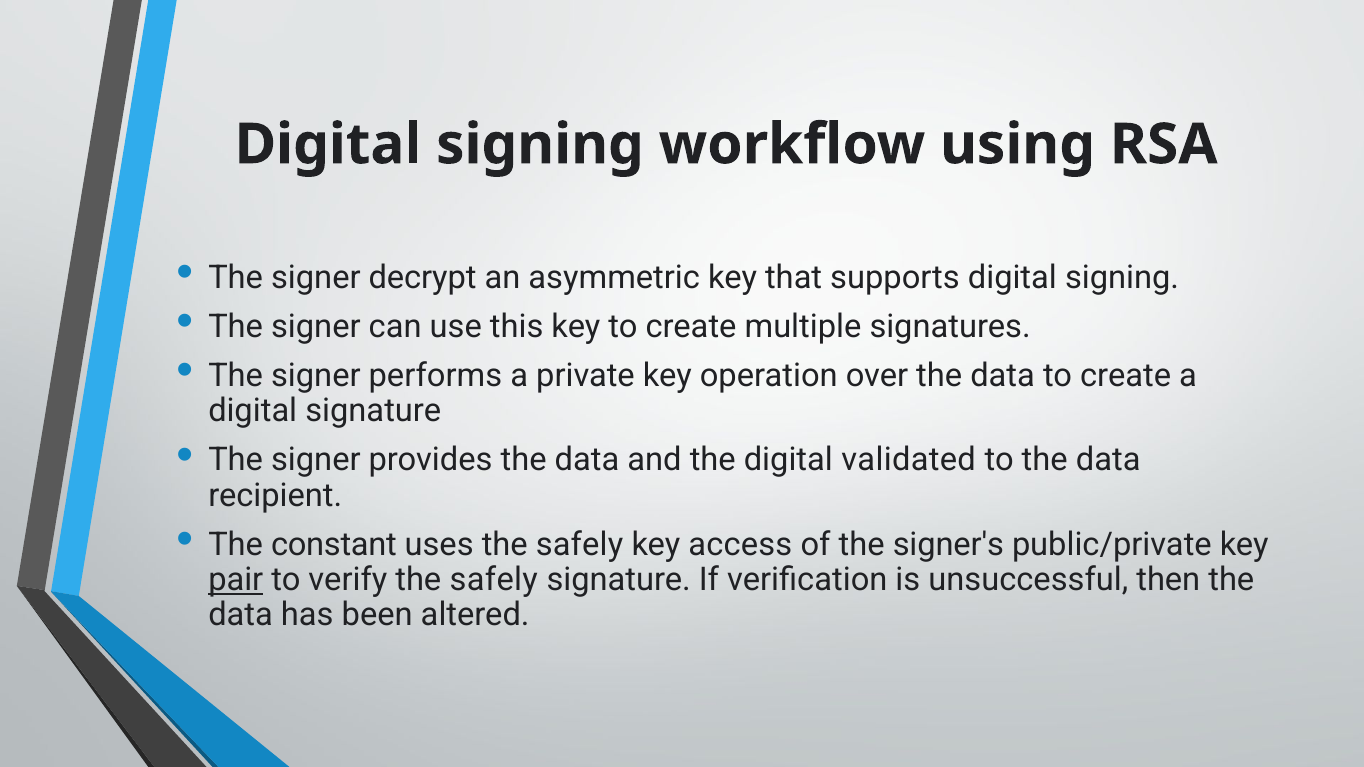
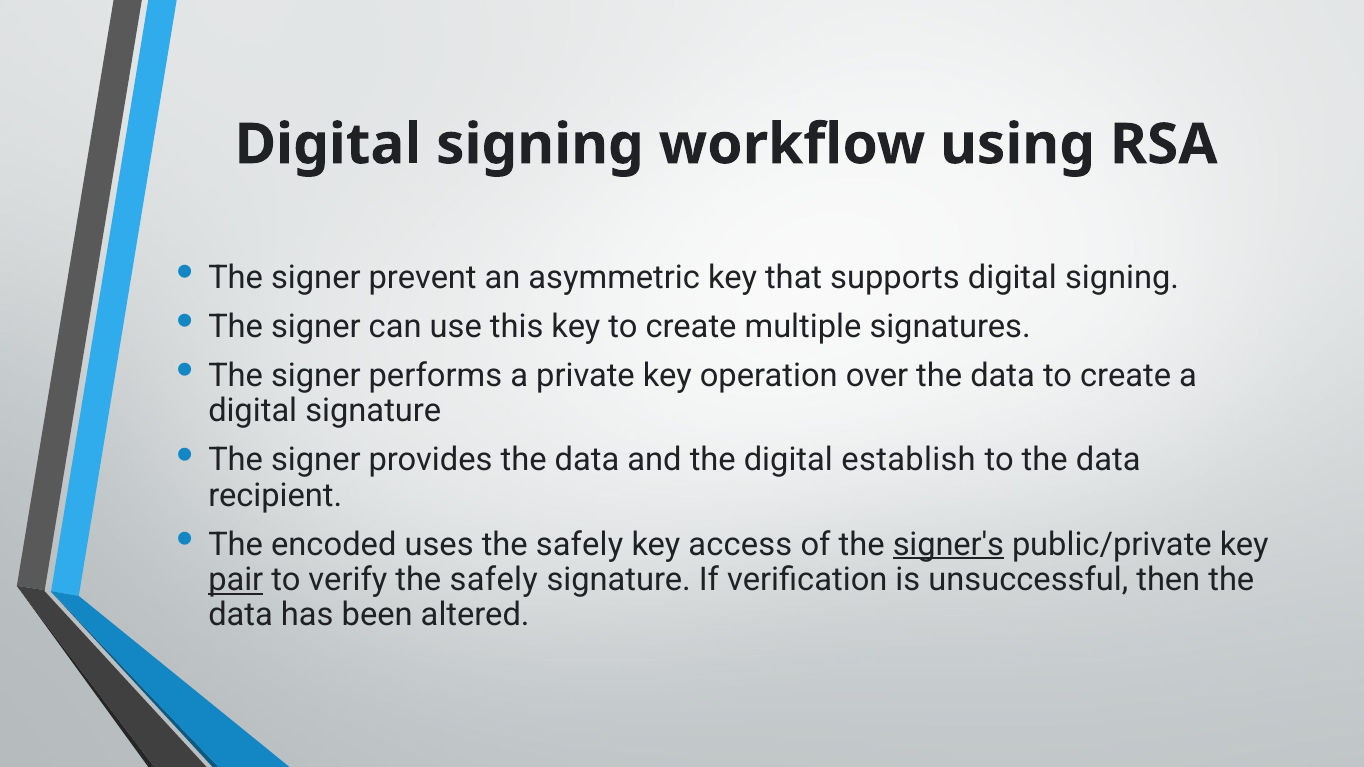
decrypt: decrypt -> prevent (423, 278)
validated: validated -> establish (909, 460)
constant: constant -> encoded (334, 544)
signer's underline: none -> present (948, 544)
